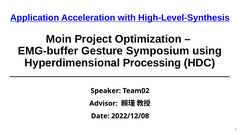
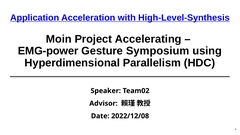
Optimization: Optimization -> Accelerating (148, 39)
EMG-buffer: EMG-buffer -> EMG-power (48, 51)
Processing: Processing -> Parallelism (152, 63)
